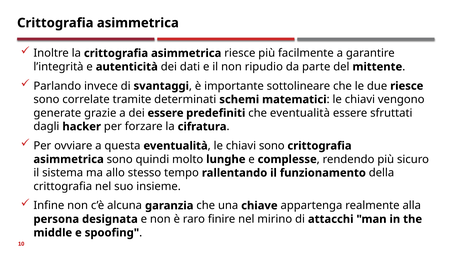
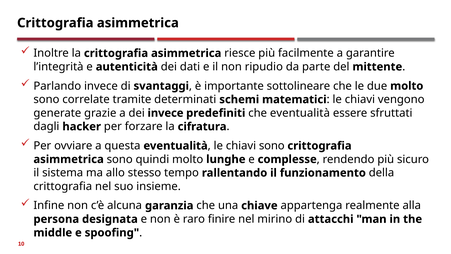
due riesce: riesce -> molto (407, 86)
dei essere: essere -> invece (166, 113)
